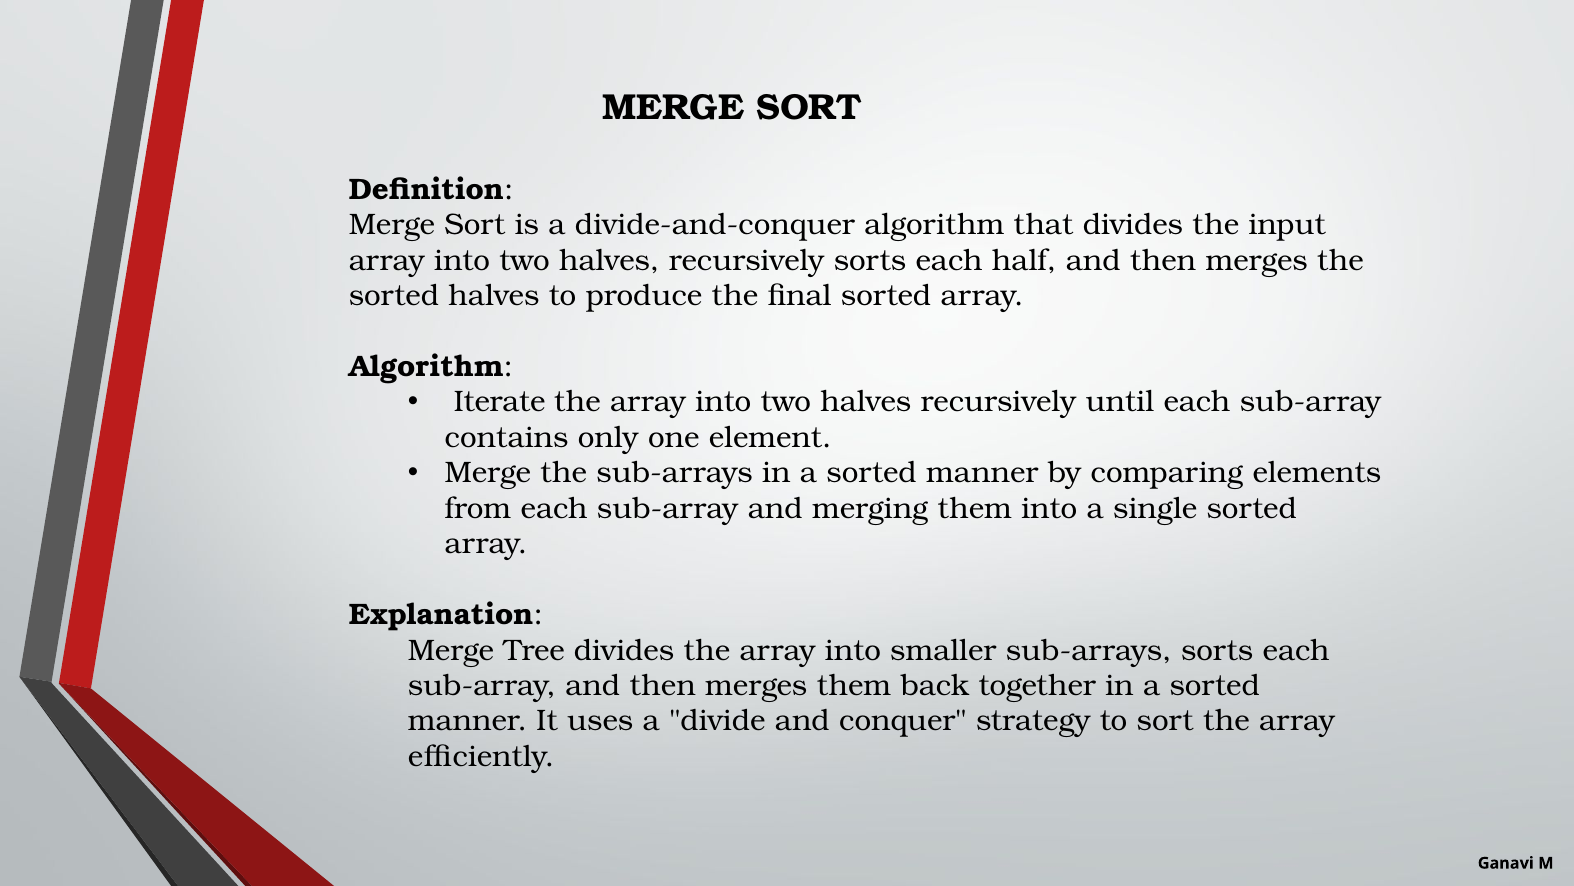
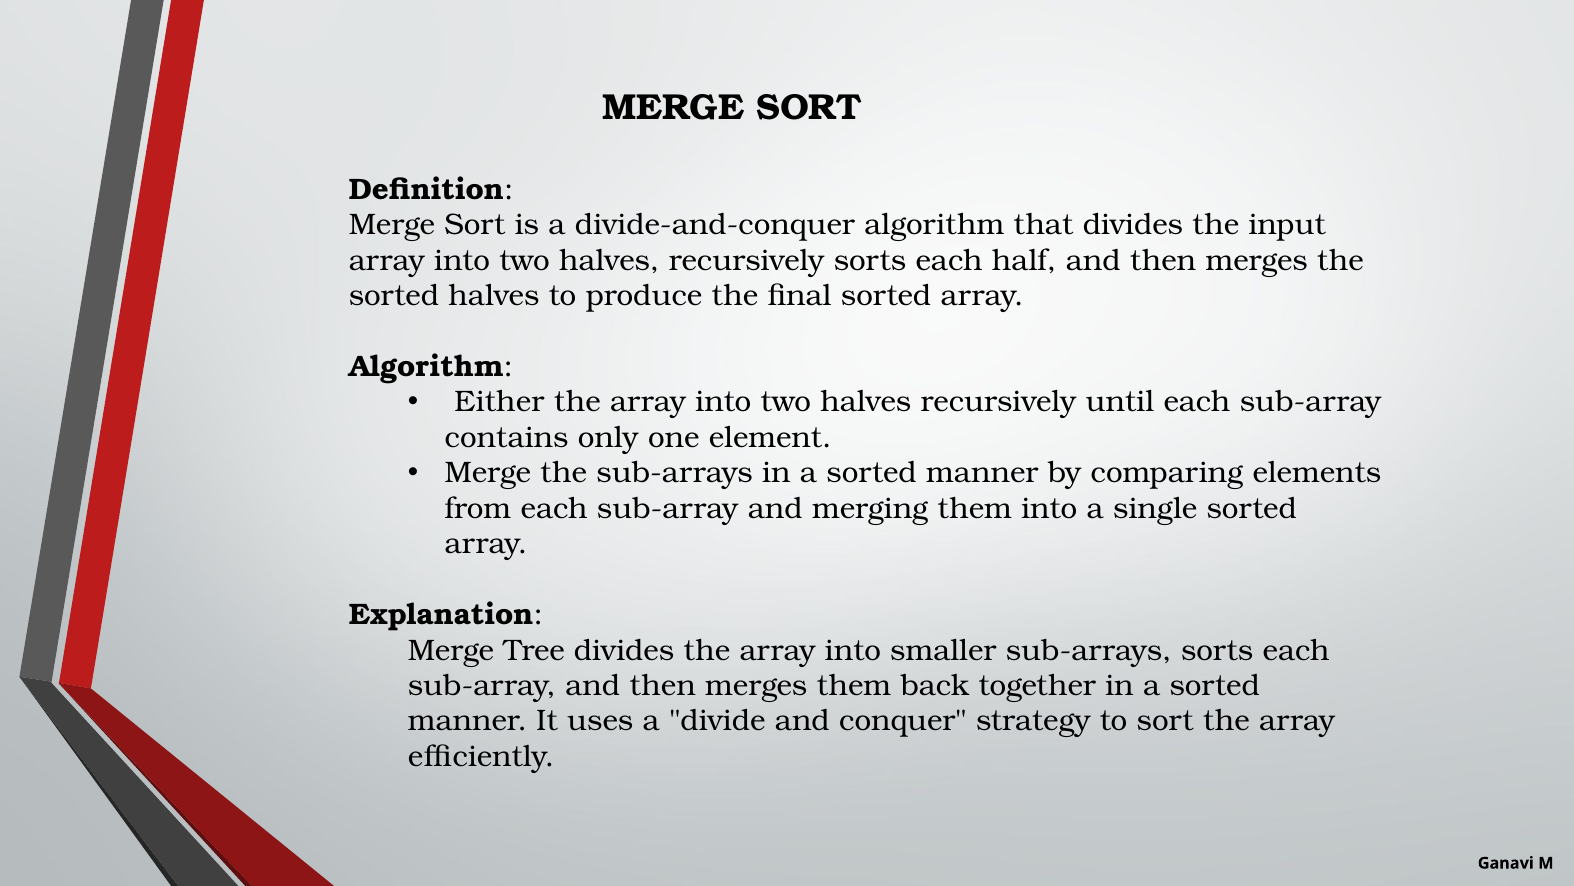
Iterate: Iterate -> Either (499, 402)
